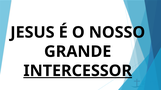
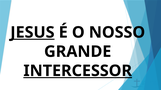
JESUS underline: none -> present (32, 33)
